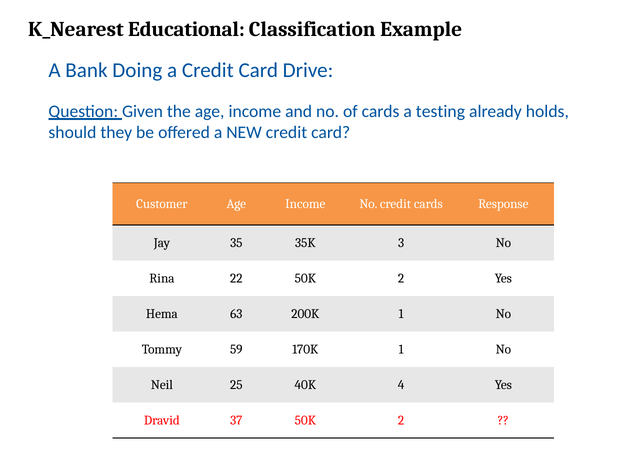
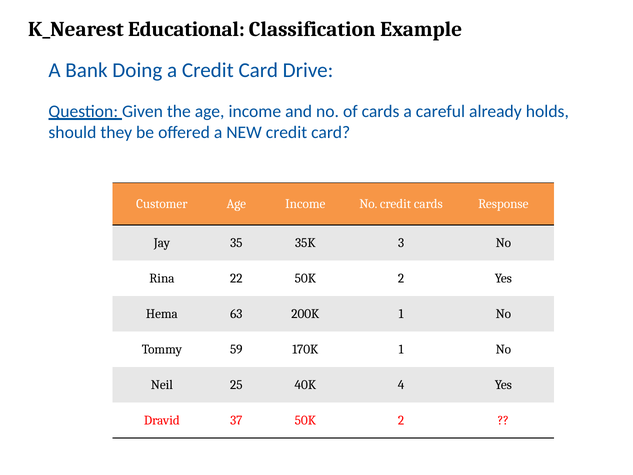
testing: testing -> careful (440, 111)
